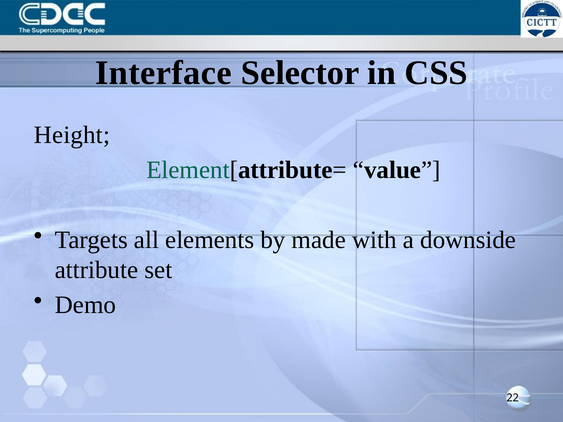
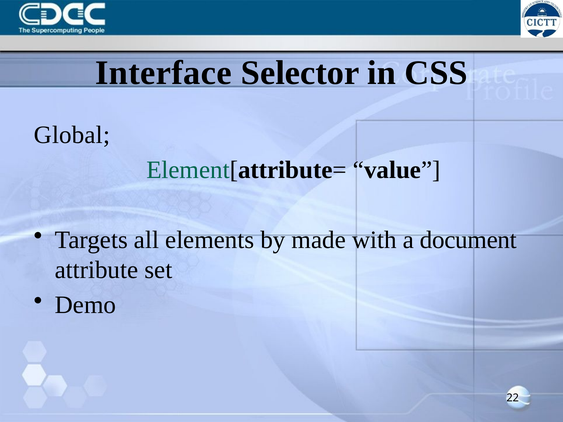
Height: Height -> Global (72, 135)
downside: downside -> document (468, 240)
